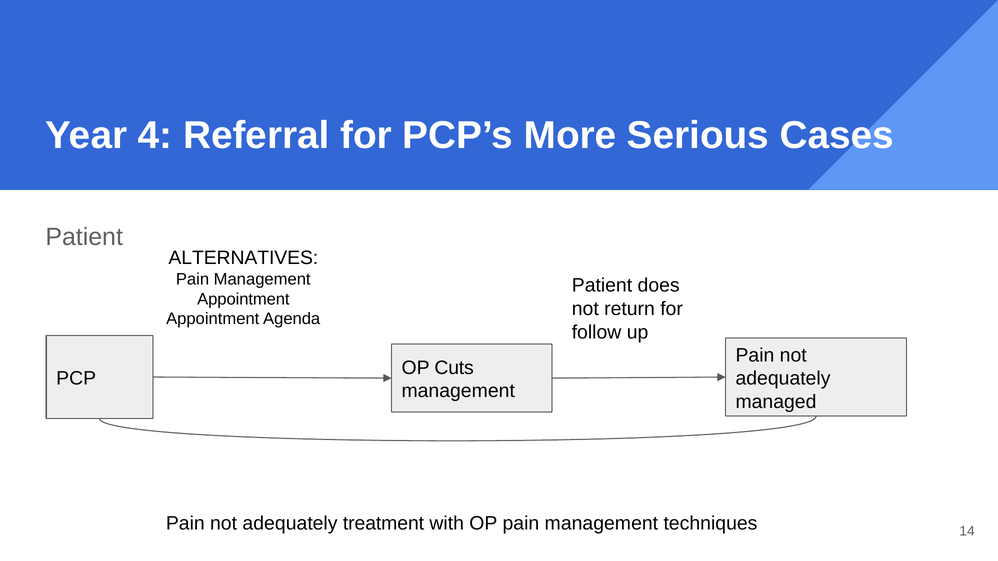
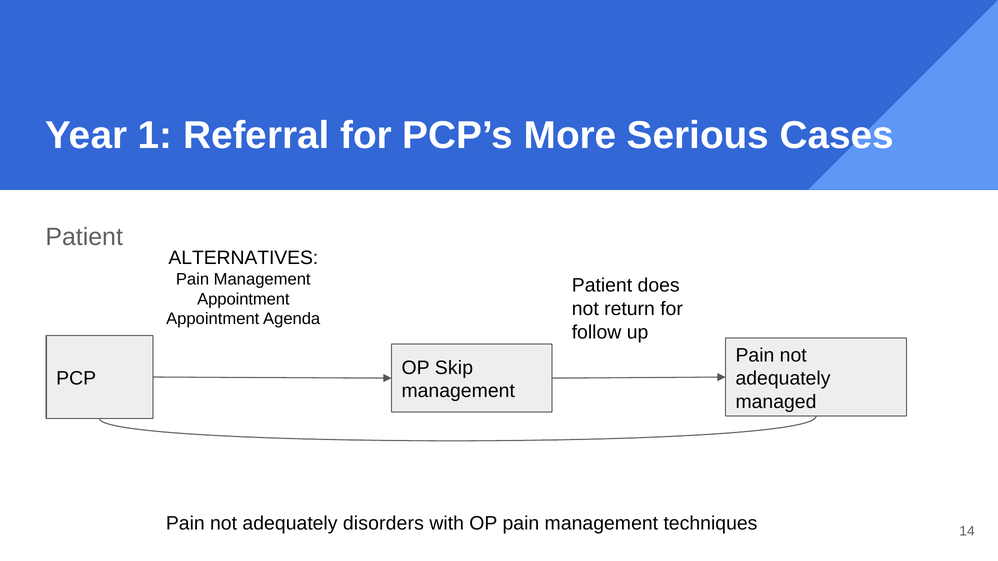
4: 4 -> 1 (155, 136)
Cuts: Cuts -> Skip (454, 368)
treatment: treatment -> disorders (383, 524)
